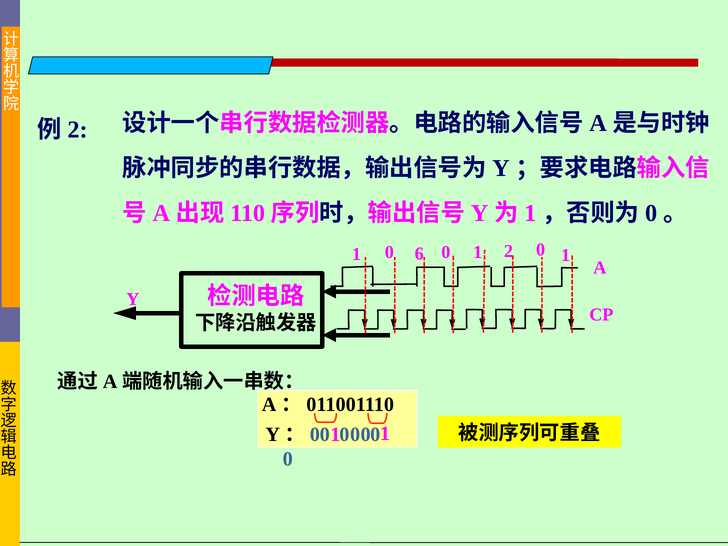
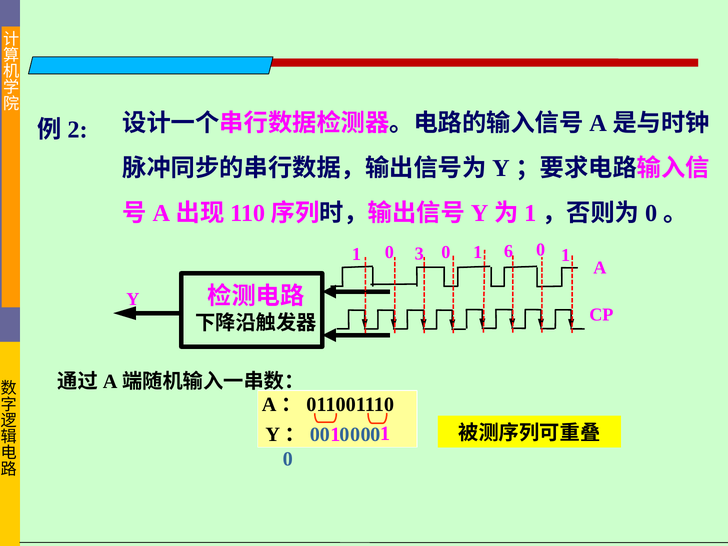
6: 6 -> 3 (419, 254)
2: 2 -> 6 (508, 251)
